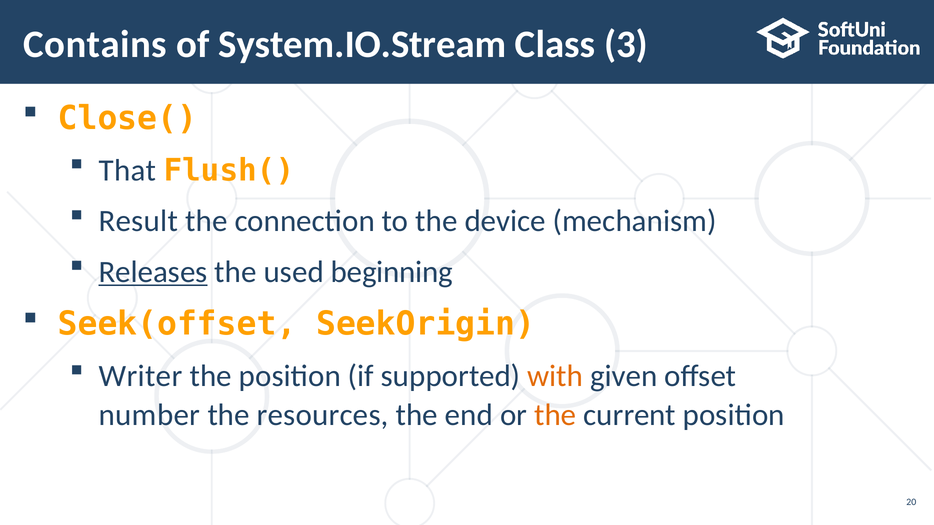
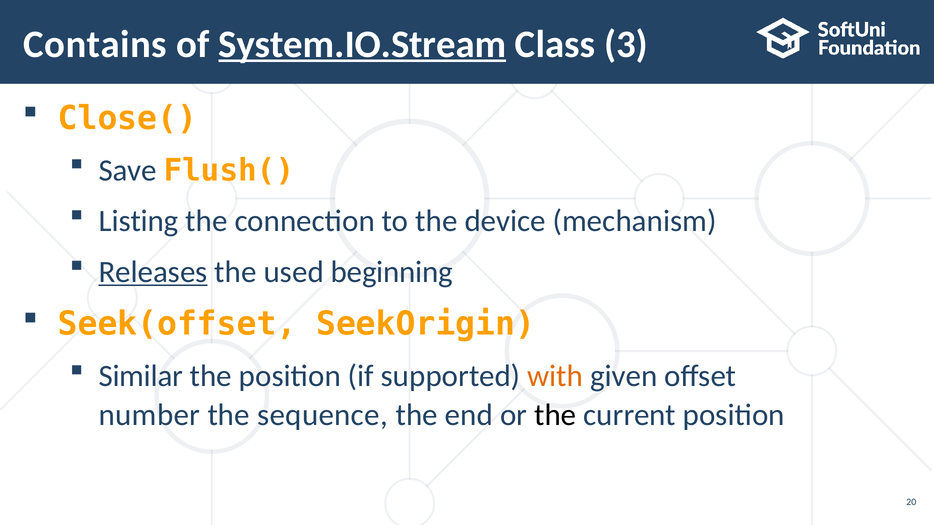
System.IO.Stream underline: none -> present (362, 44)
That: That -> Save (128, 170)
Result: Result -> Listing (139, 221)
Writer: Writer -> Similar (141, 376)
resources: resources -> sequence (323, 415)
the colour: orange -> black (555, 415)
